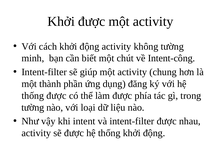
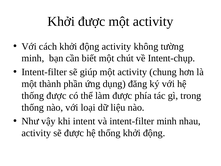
Intent-công: Intent-công -> Intent-chụp (171, 58)
tường: tường -> thống (33, 107)
intent-filter được: được -> minh (167, 121)
